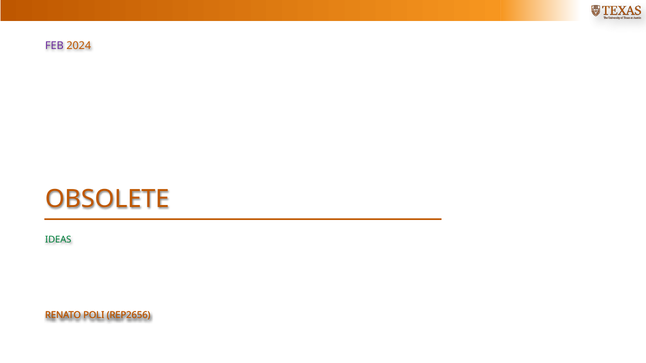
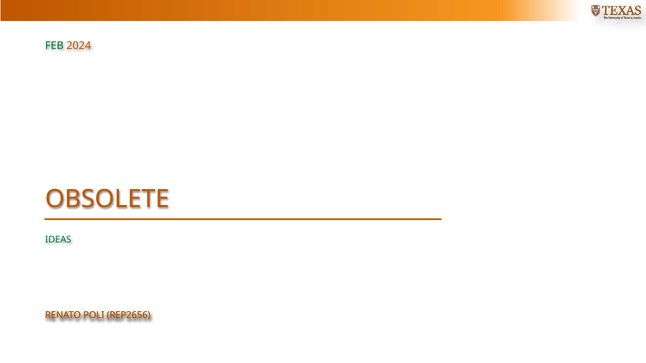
FEB colour: purple -> green (54, 46)
